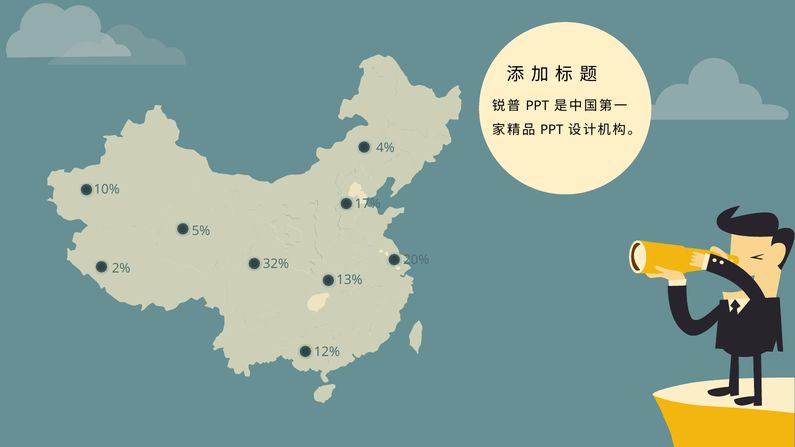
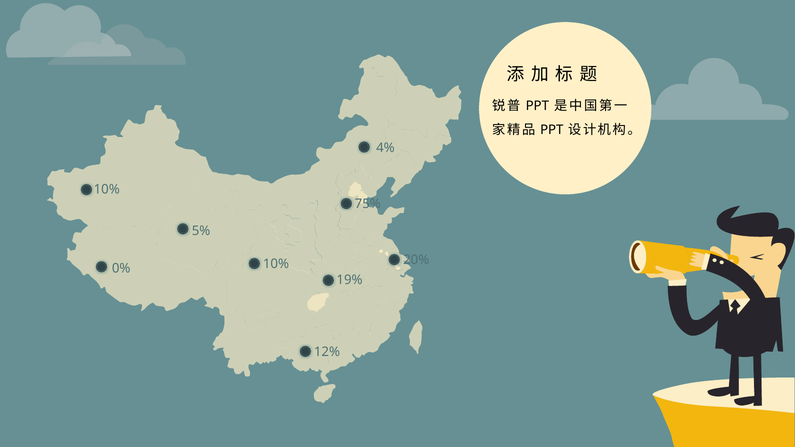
17%: 17% -> 75% (368, 204)
32%: 32% -> 10% (276, 264)
2%: 2% -> 0% (121, 268)
13%: 13% -> 19% (350, 280)
